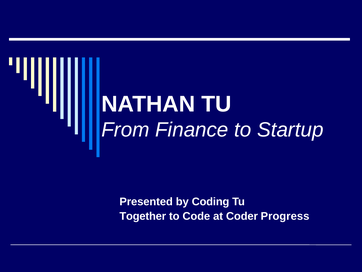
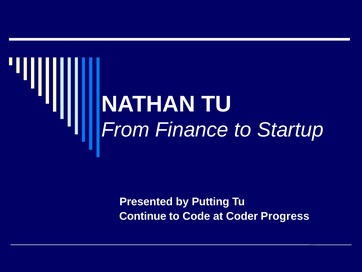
Coding: Coding -> Putting (211, 201)
Together: Together -> Continue (143, 216)
